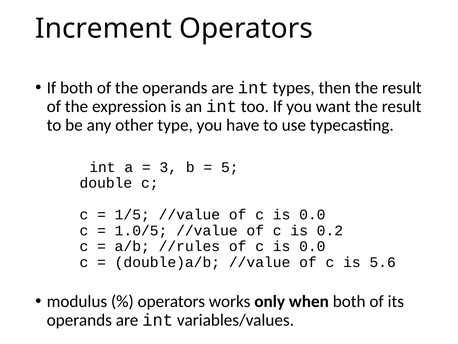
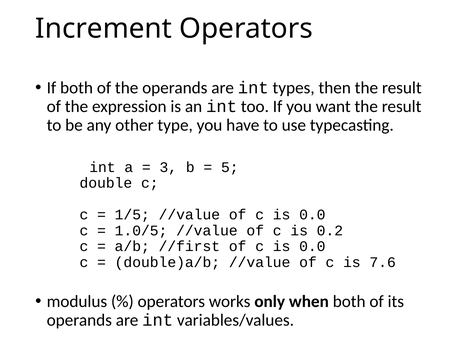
//rules: //rules -> //first (189, 246)
5.6: 5.6 -> 7.6 (383, 262)
